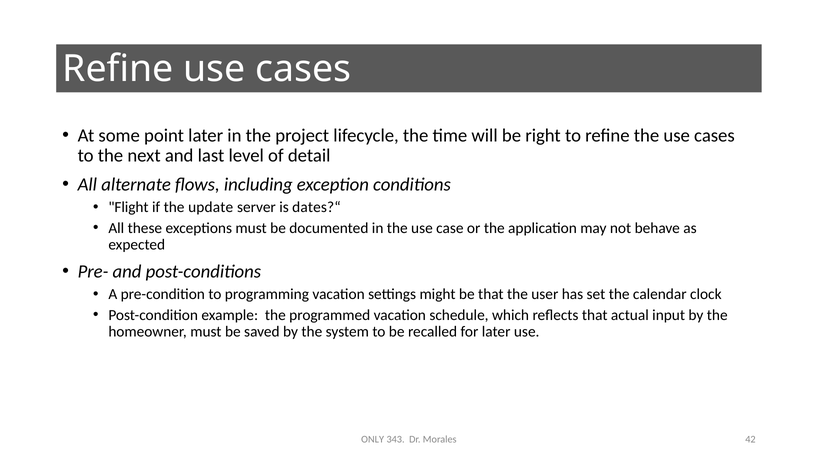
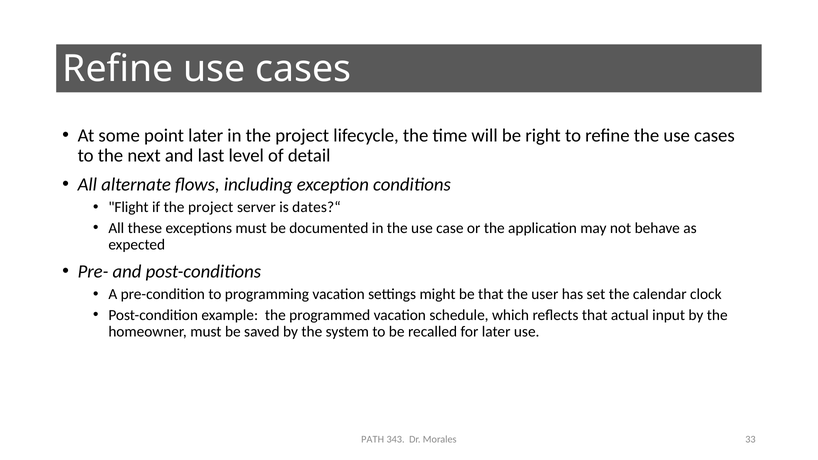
if the update: update -> project (211, 207)
ONLY: ONLY -> PATH (373, 439)
42: 42 -> 33 (750, 439)
